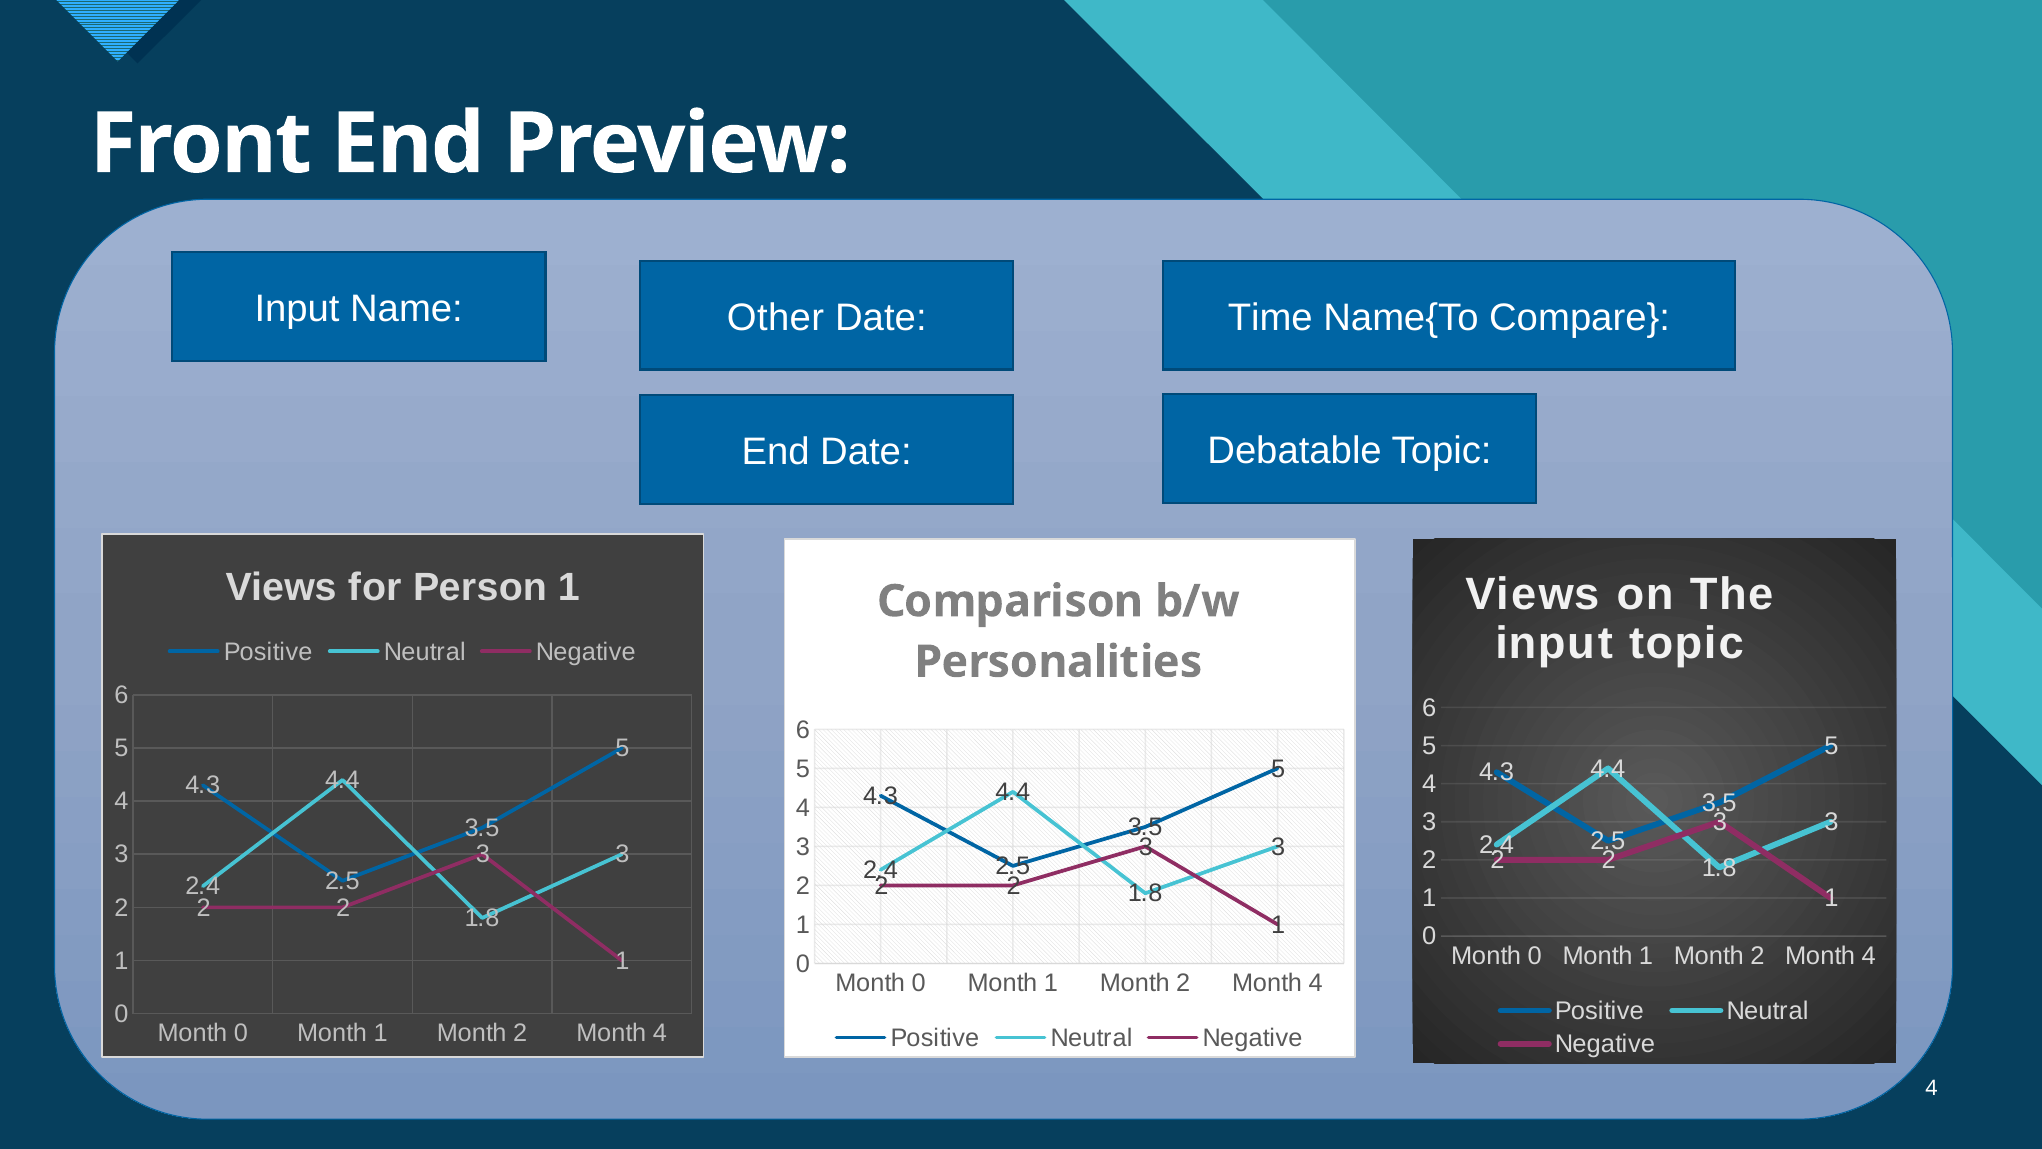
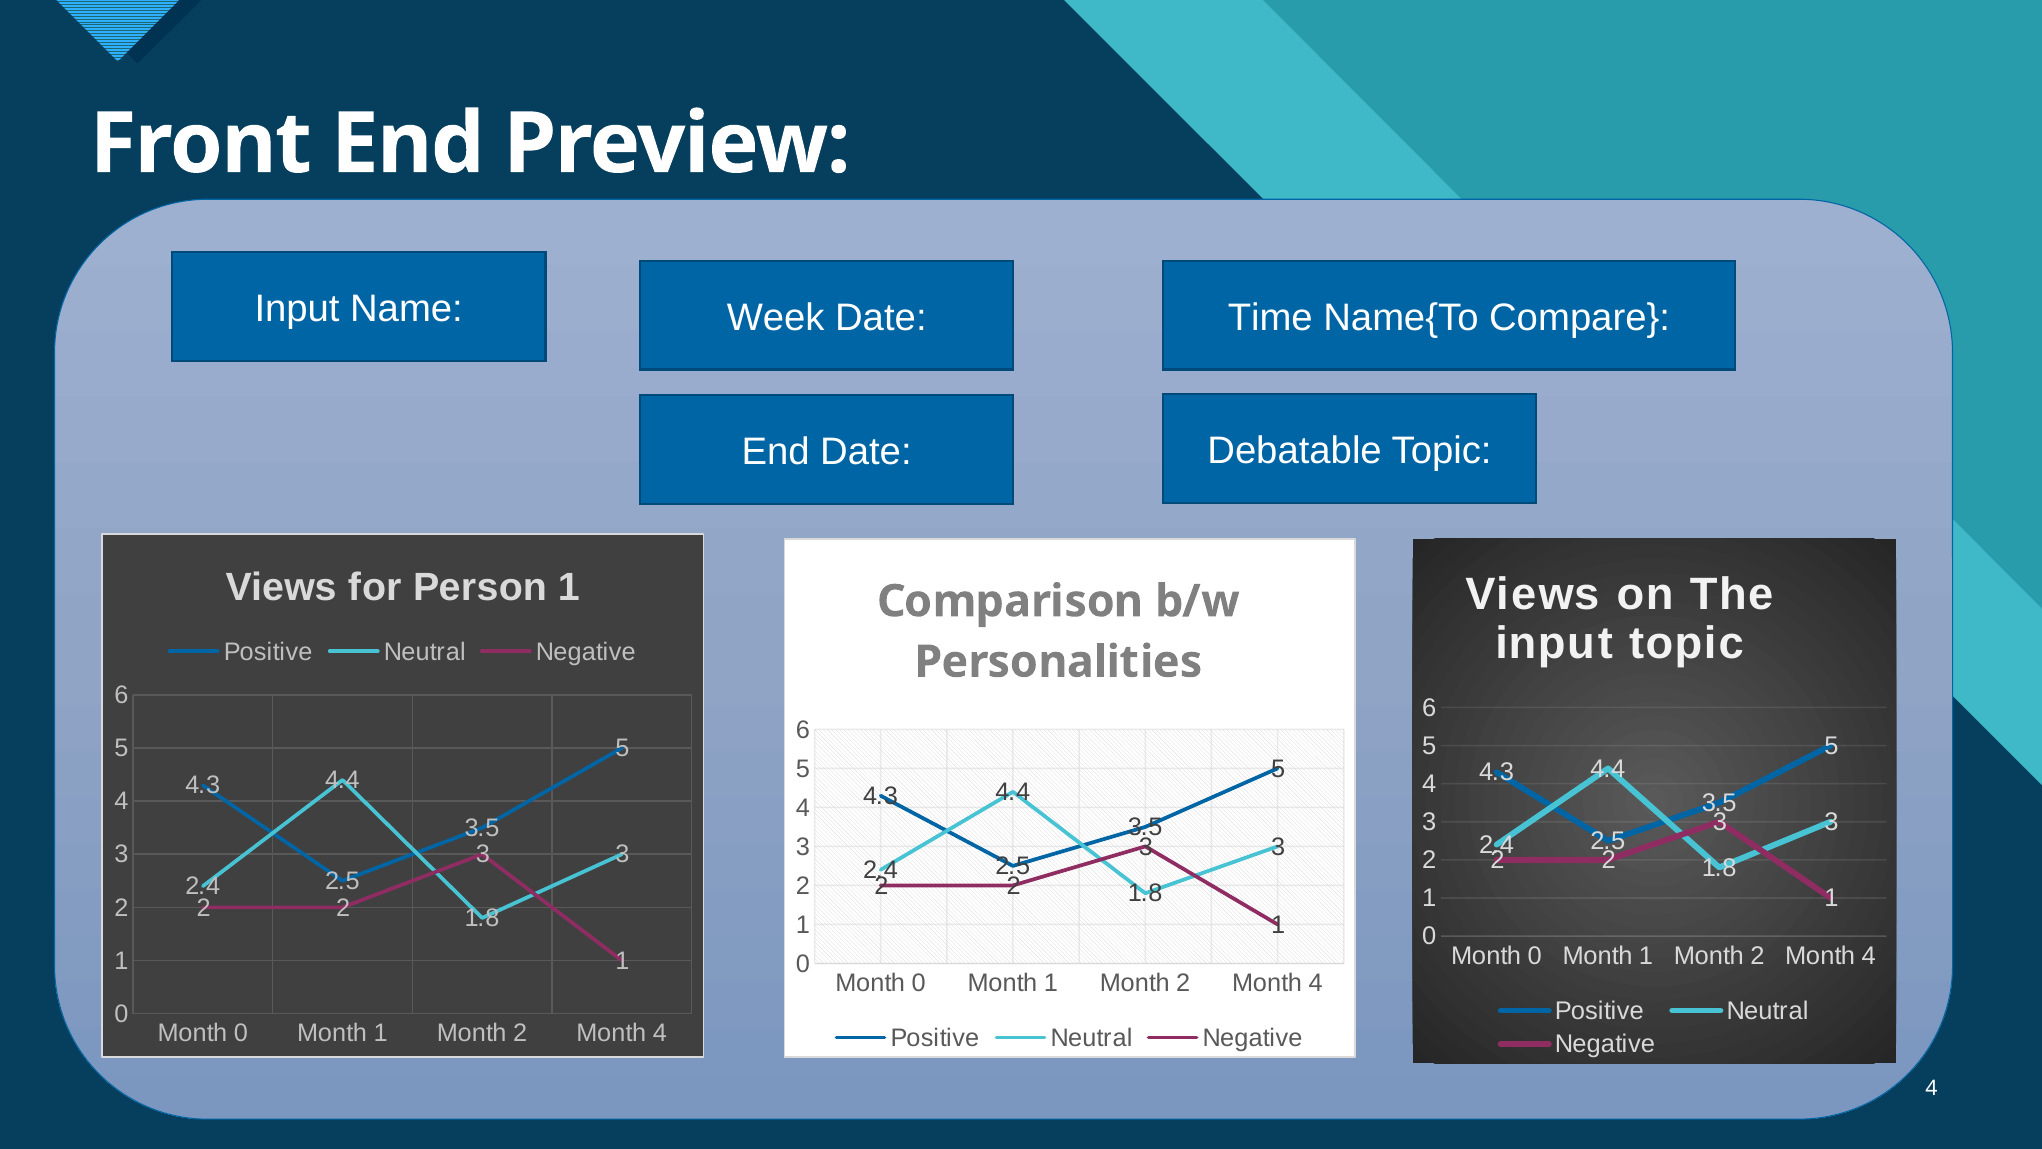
Other: Other -> Week (776, 318)
